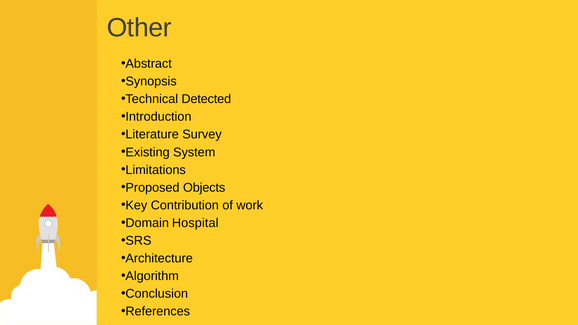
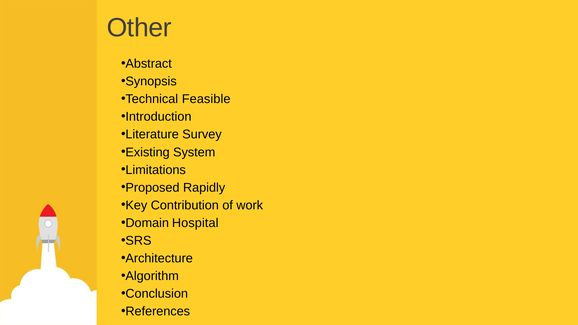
Detected: Detected -> Feasible (206, 99)
Objects: Objects -> Rapidly (204, 188)
